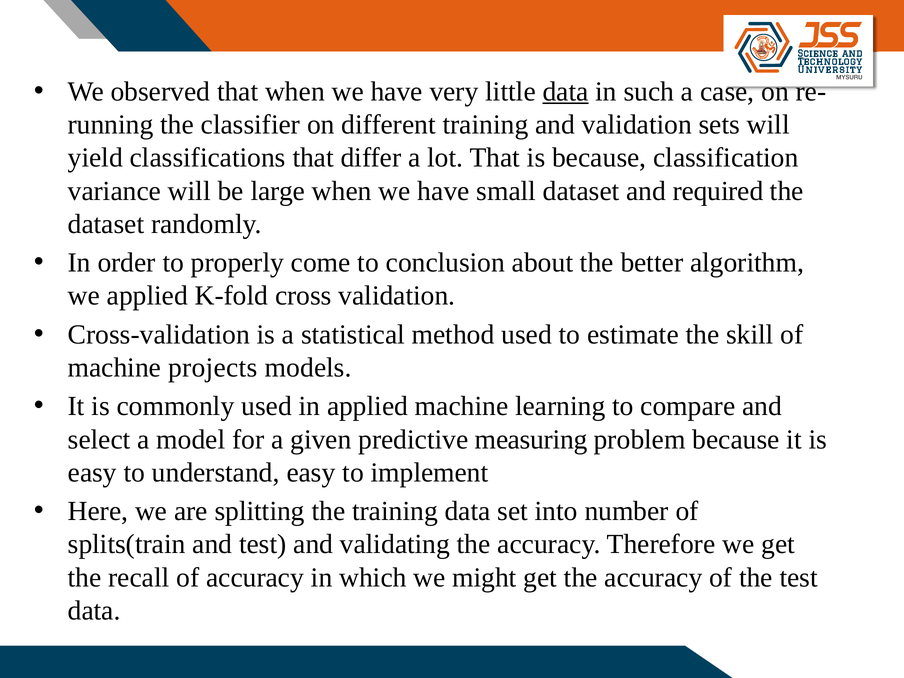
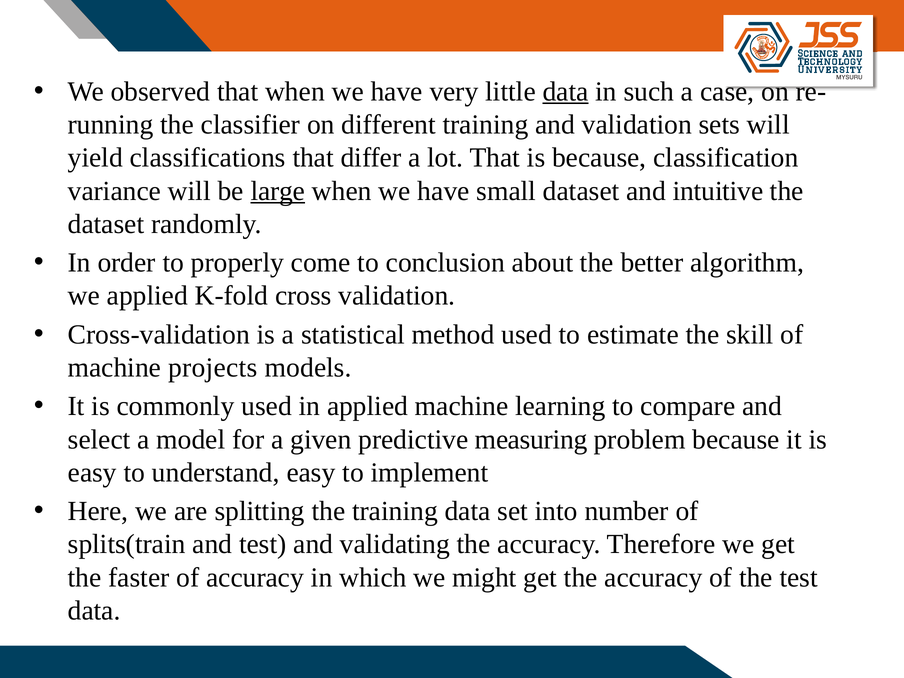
large underline: none -> present (278, 191)
required: required -> intuitive (718, 191)
recall: recall -> faster (139, 577)
